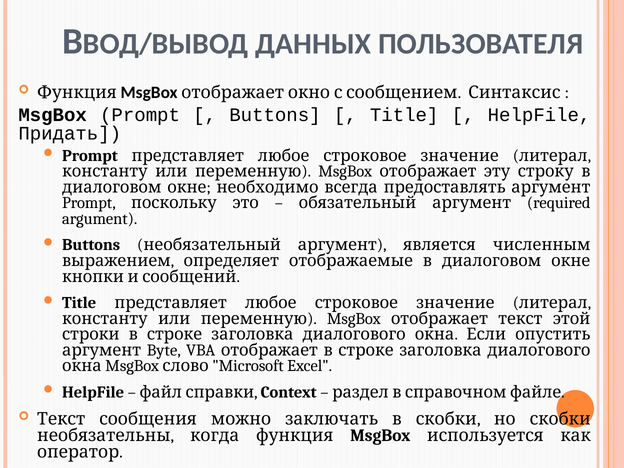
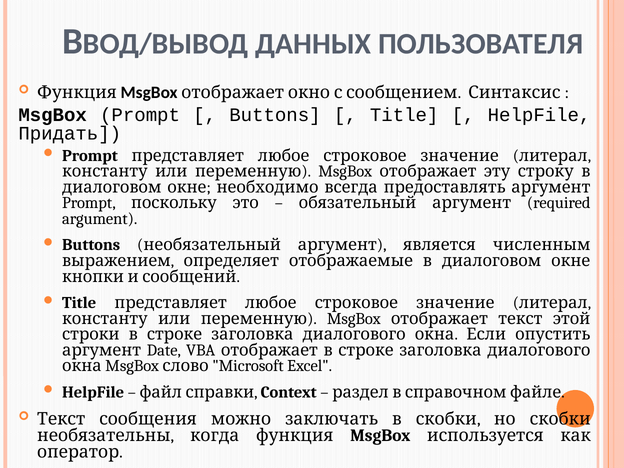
Byte: Byte -> Date (164, 350)
